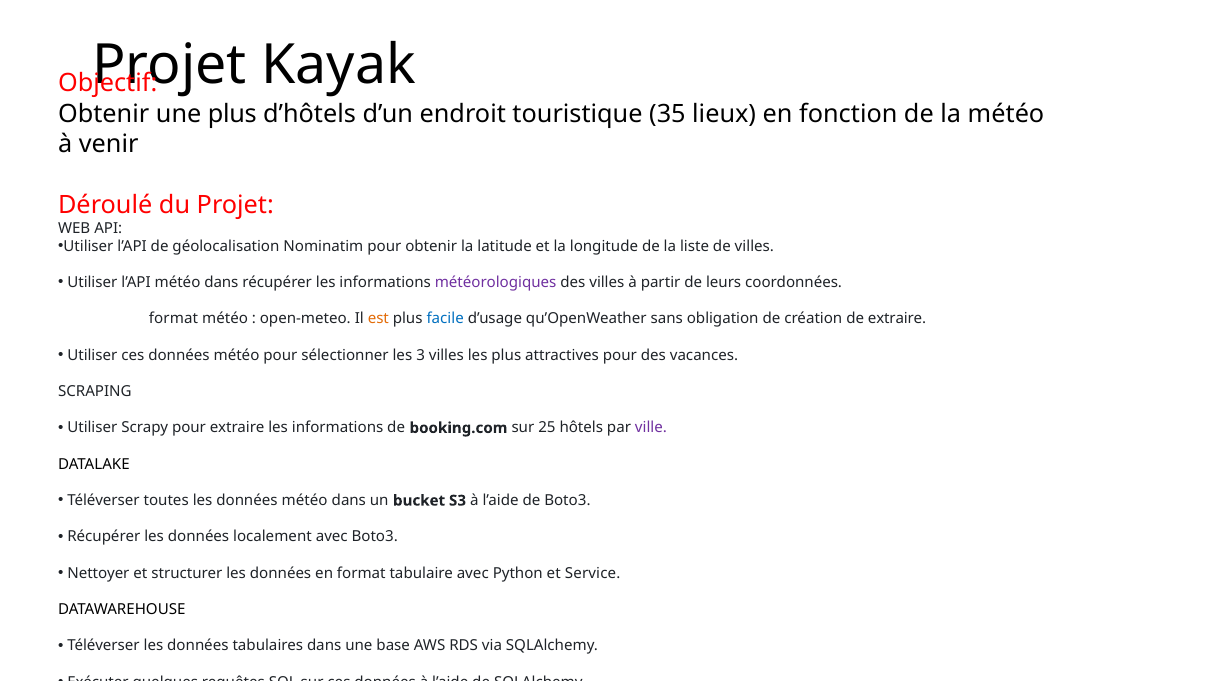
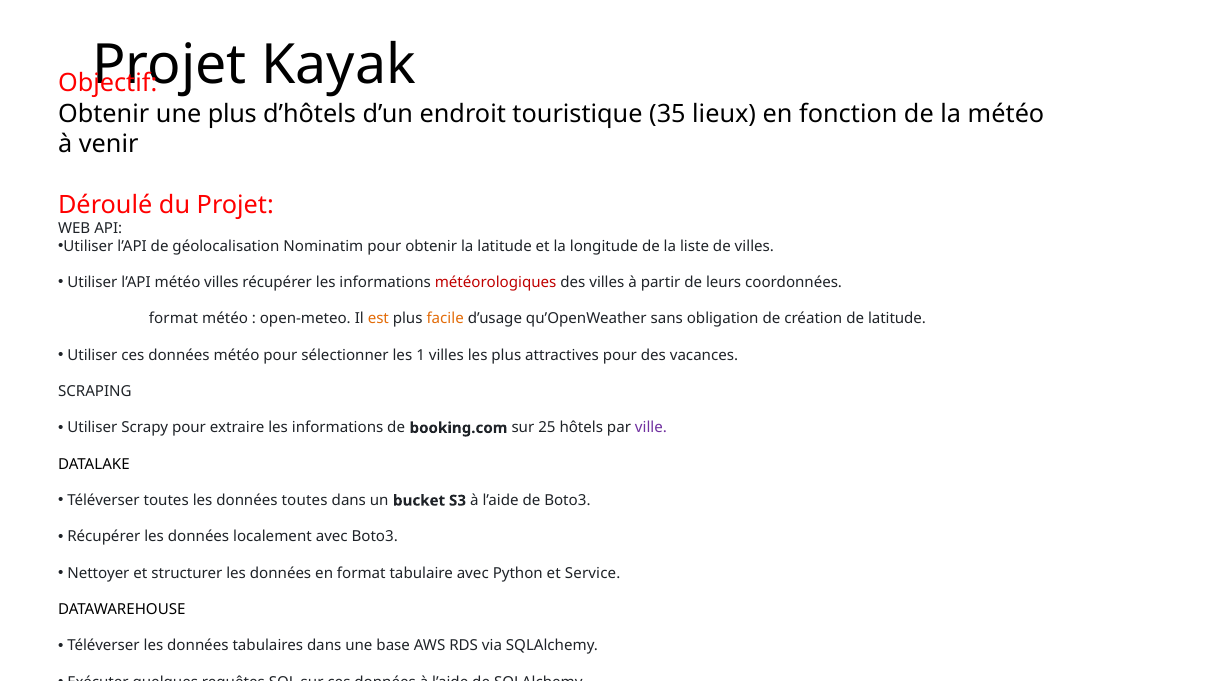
l’API météo dans: dans -> villes (221, 283)
météorologiques colour: purple -> red (496, 283)
facile colour: blue -> orange (445, 319)
de extraire: extraire -> latitude (897, 319)
3: 3 -> 1 (421, 355)
les données météo: météo -> toutes (305, 501)
